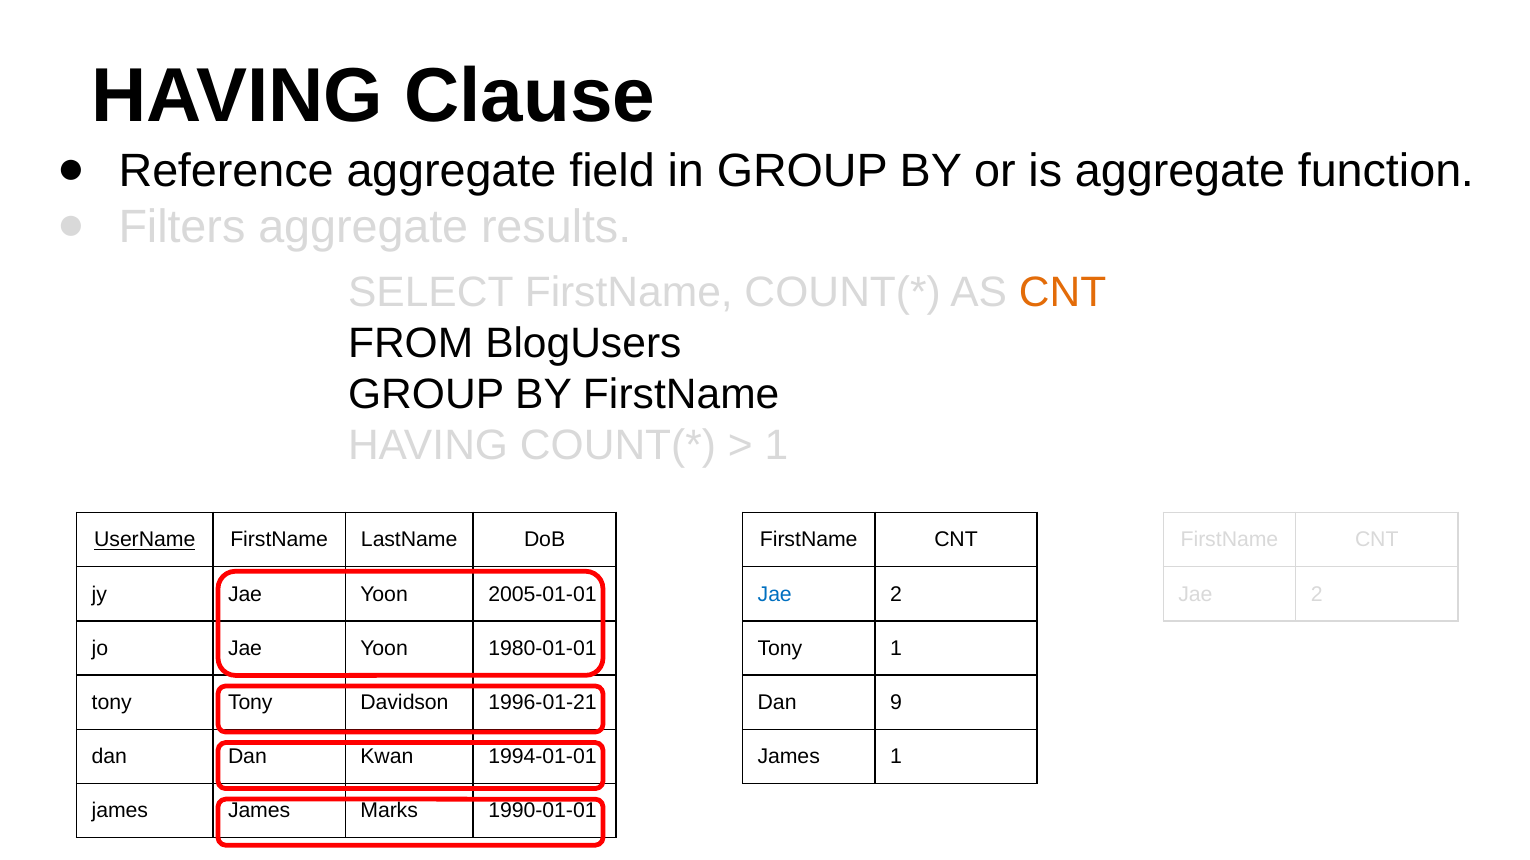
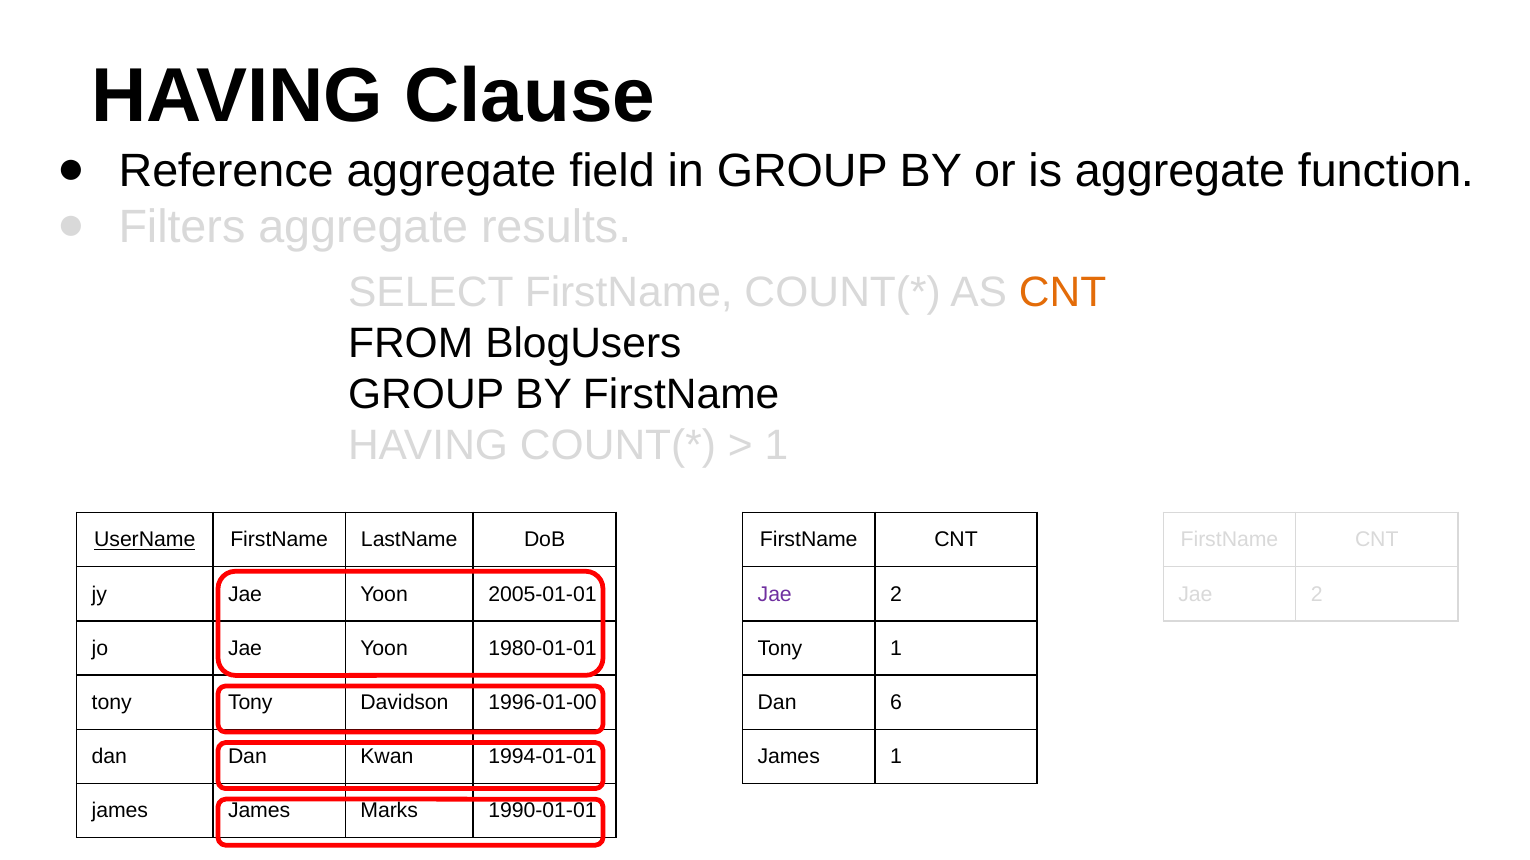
Jae colour: blue -> purple (775, 594)
1996-01-21: 1996-01-21 -> 1996-01-00 (543, 703)
9: 9 -> 6 (896, 703)
